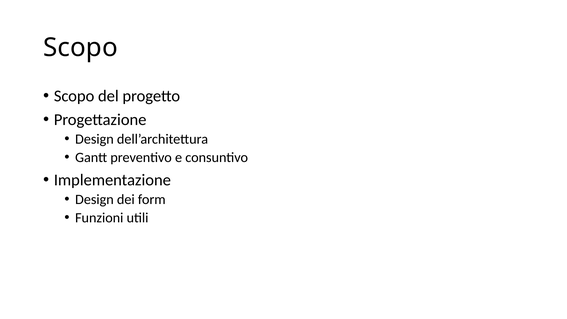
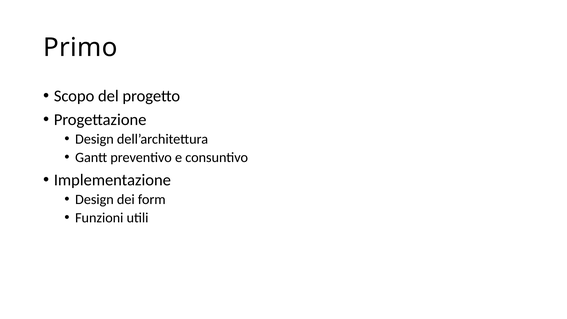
Scopo: Scopo -> Primo (80, 48)
